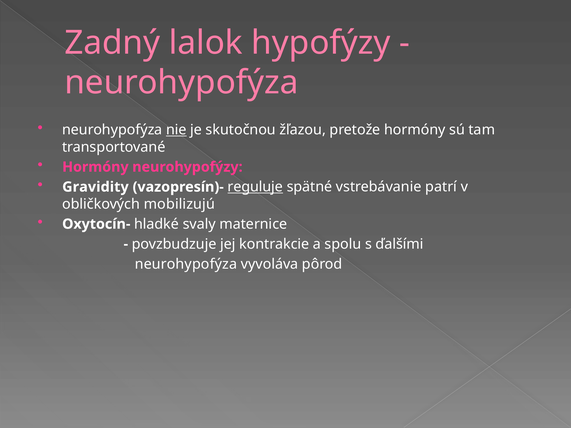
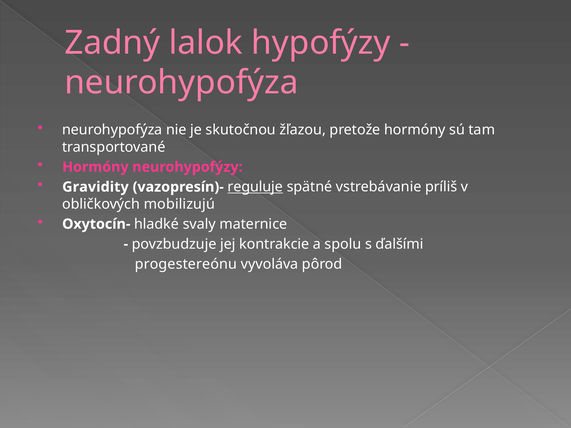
nie underline: present -> none (176, 130)
patrí: patrí -> príliš (441, 187)
neurohypofýza: neurohypofýza -> progestereónu (186, 264)
